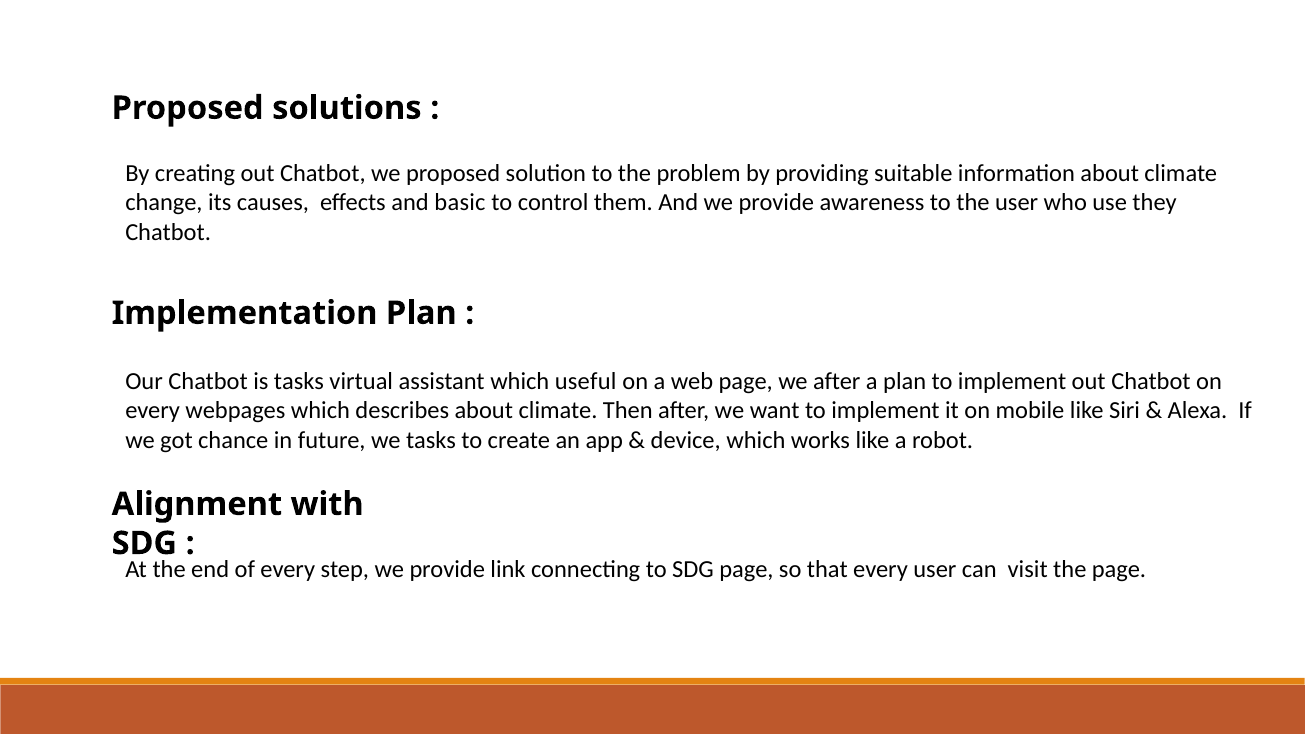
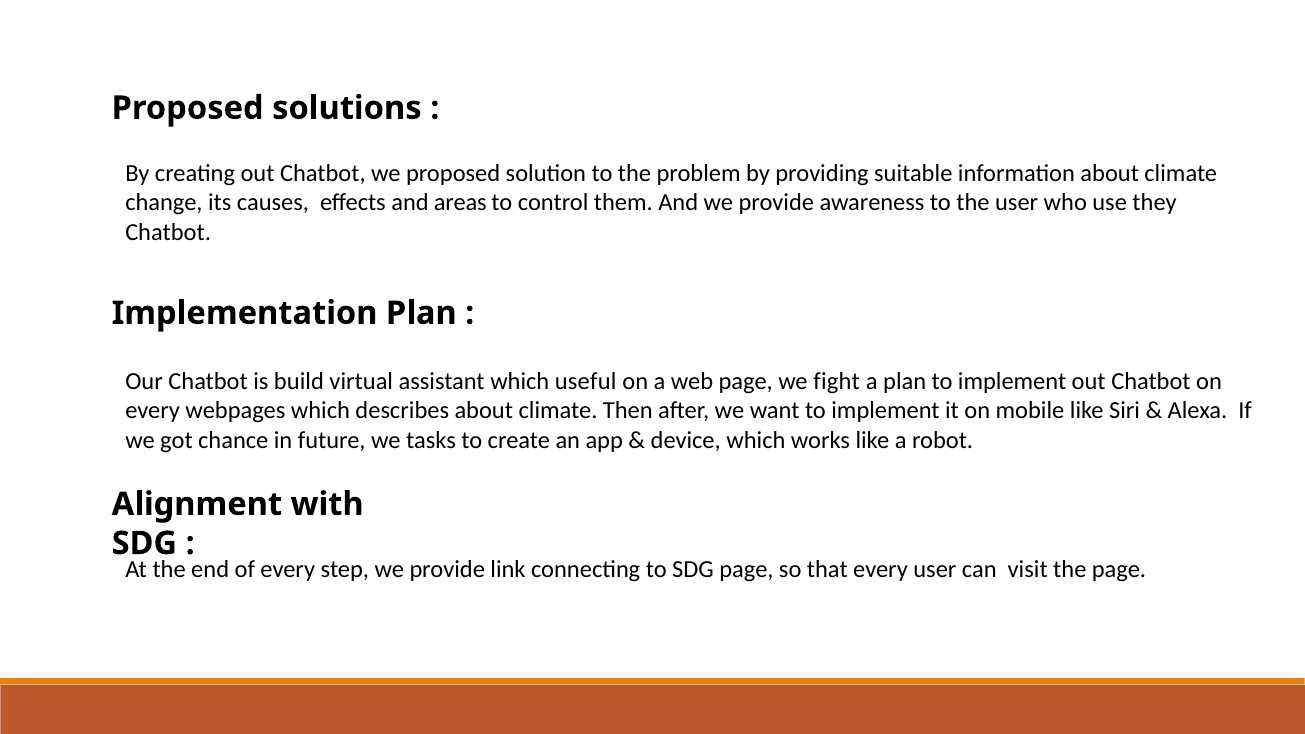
basic: basic -> areas (460, 203)
is tasks: tasks -> build (299, 381)
we after: after -> fight (837, 381)
